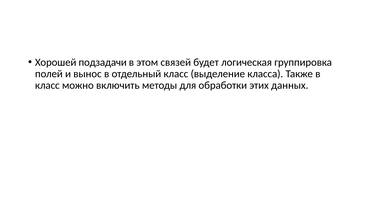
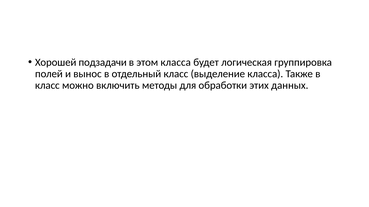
этом связей: связей -> класса (176, 62)
